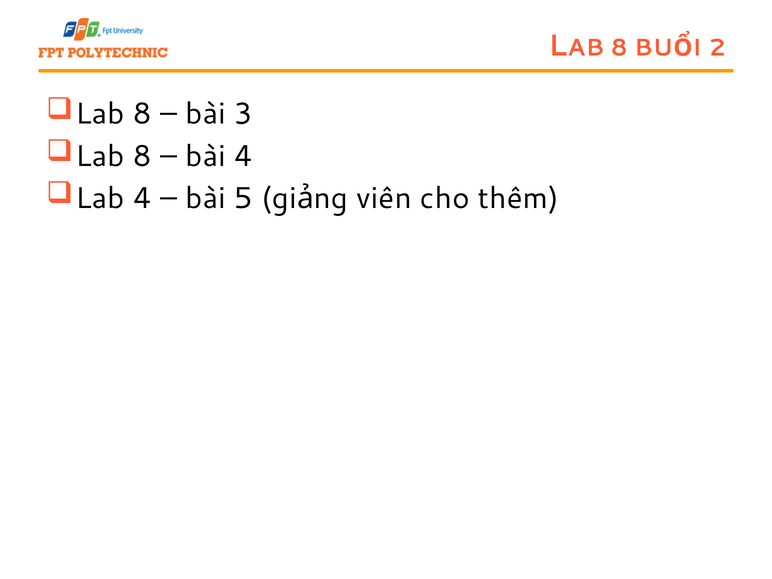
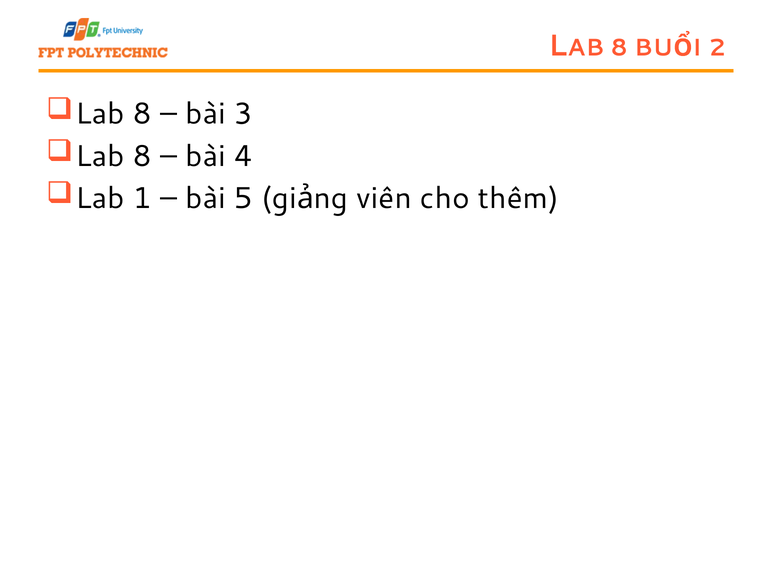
Lab 4: 4 -> 1 (142, 198)
